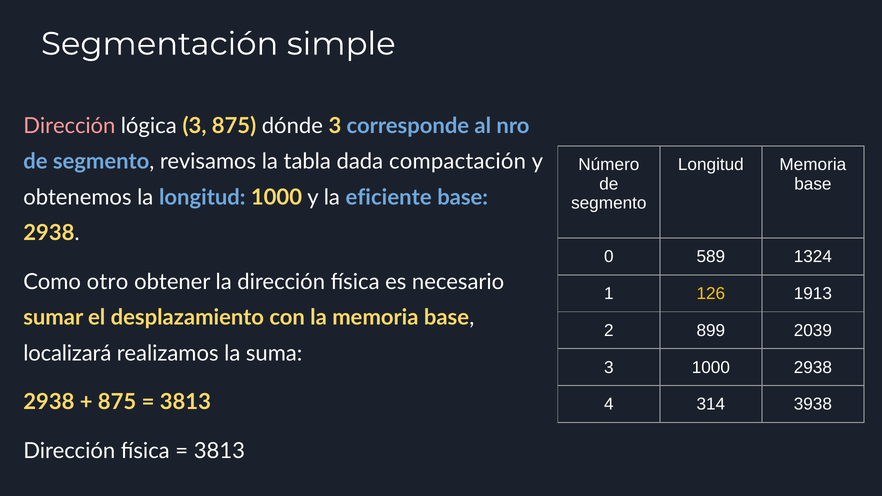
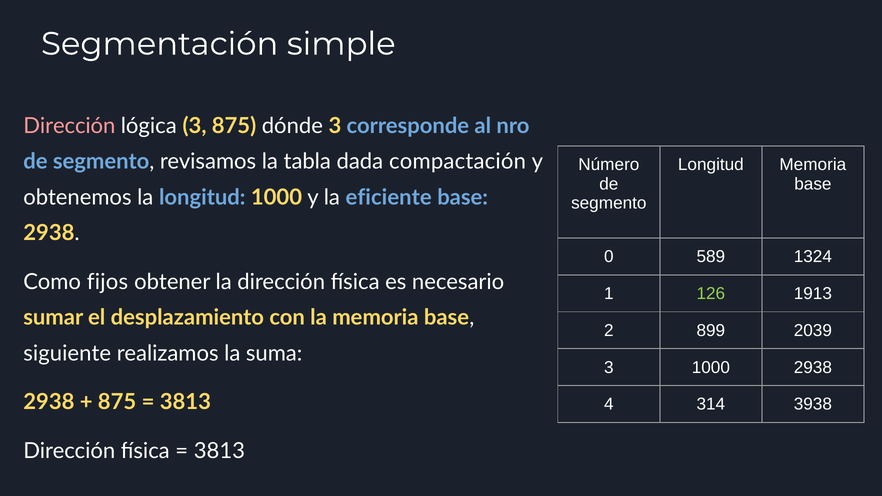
otro: otro -> fijos (107, 282)
126 colour: yellow -> light green (711, 294)
localizará: localizará -> siguiente (67, 353)
